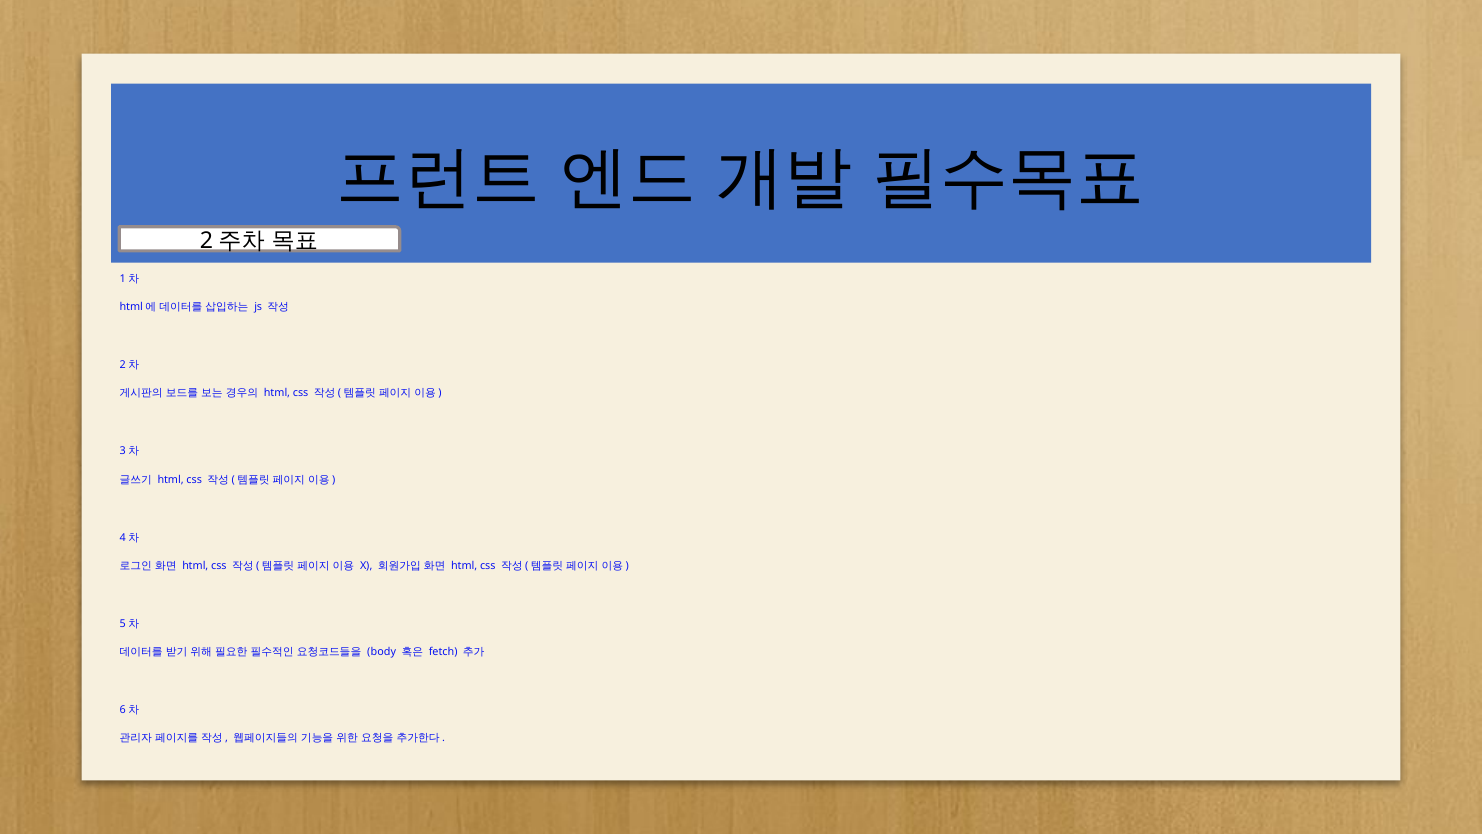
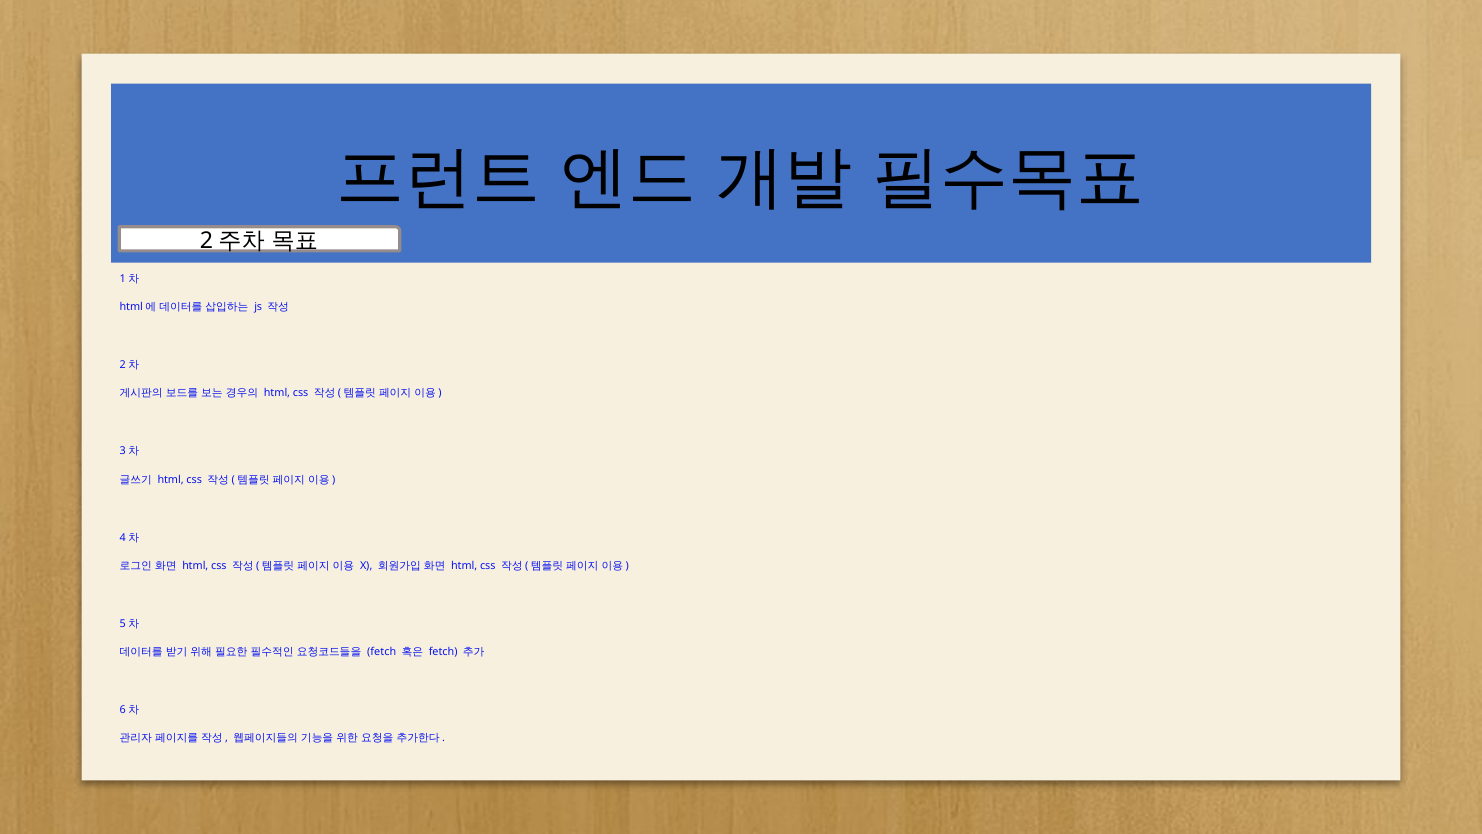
body: body -> fetch (382, 652)
